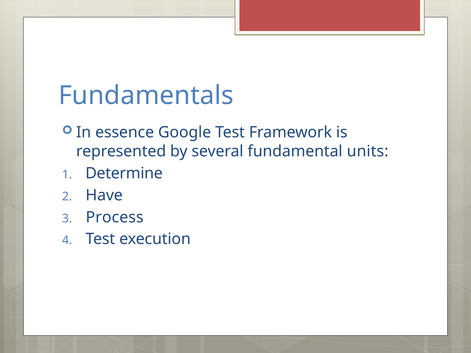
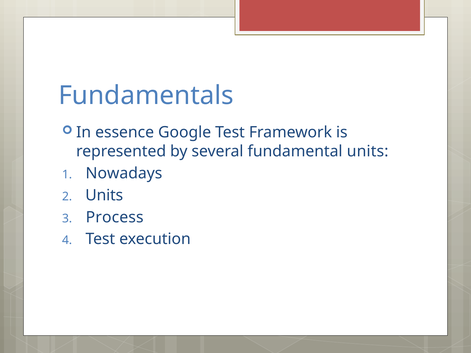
Determine: Determine -> Nowadays (124, 173)
Have: Have -> Units (104, 195)
